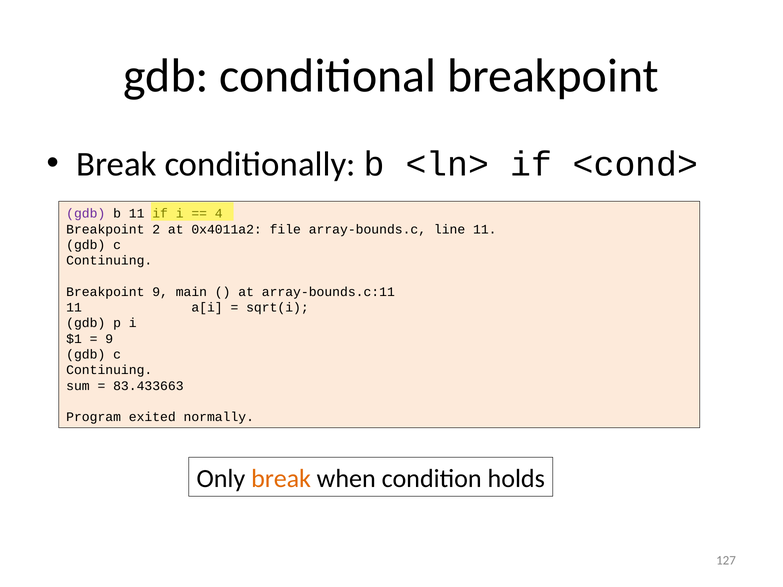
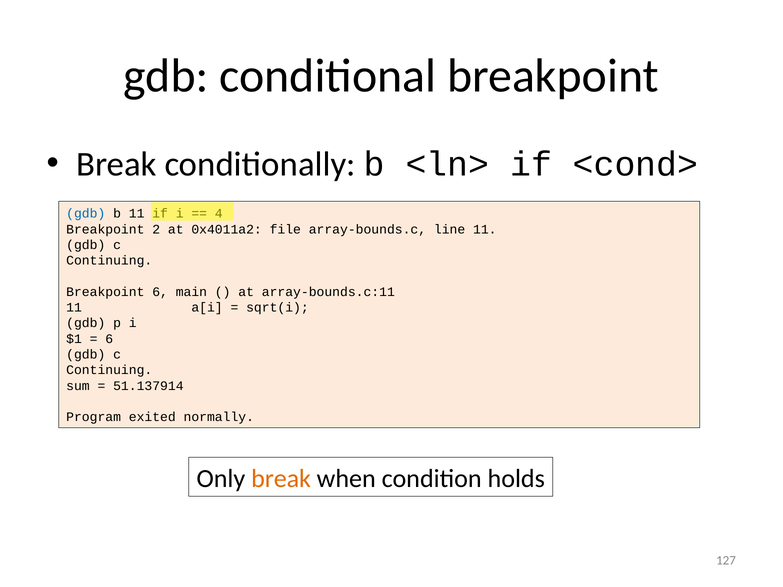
gdb colour: purple -> blue (86, 214)
Breakpoint 9: 9 -> 6 (160, 292)
9: 9 -> 6 (109, 339)
83.433663: 83.433663 -> 51.137914 (148, 386)
